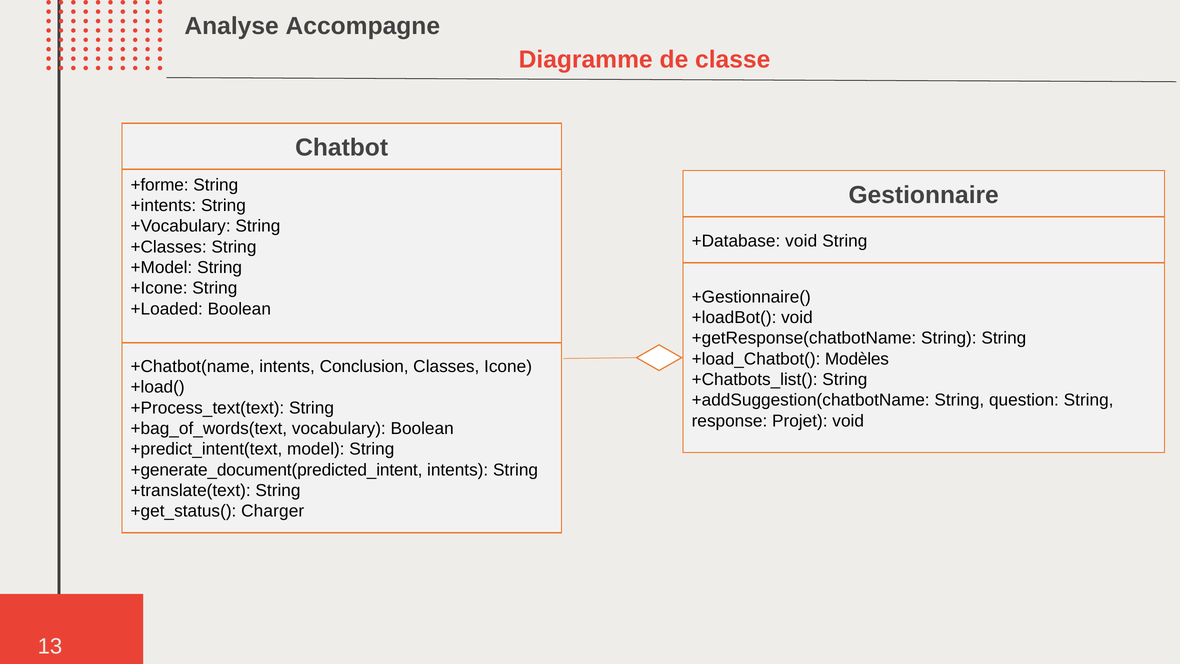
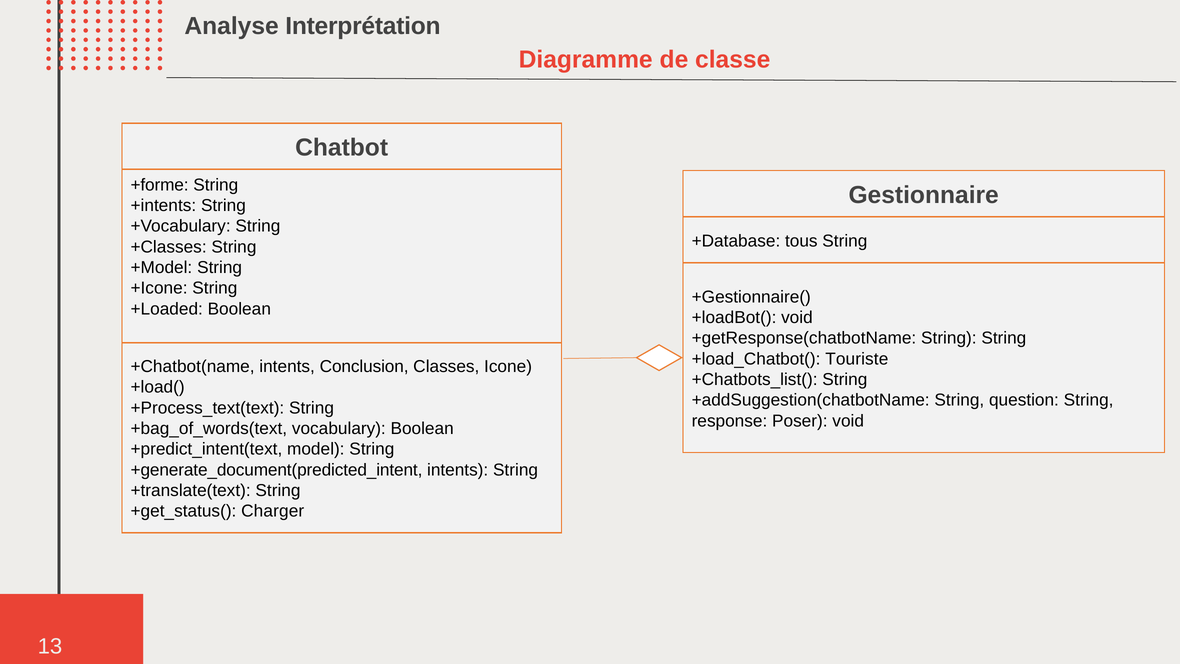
Accompagne: Accompagne -> Interprétation (363, 26)
+Database void: void -> tous (801, 241)
Modèles: Modèles -> Touriste (857, 359)
Projet: Projet -> Poser (800, 421)
